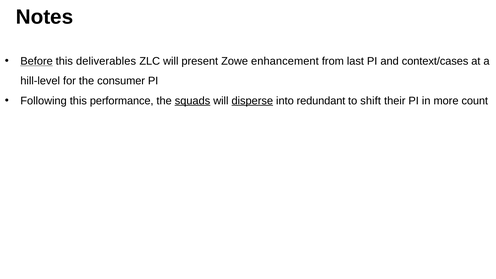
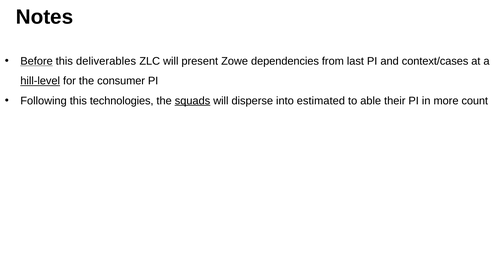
enhancement: enhancement -> dependencies (285, 61)
hill-level underline: none -> present (40, 81)
performance: performance -> technologies (122, 101)
disperse underline: present -> none (252, 101)
redundant: redundant -> estimated (321, 101)
shift: shift -> able (371, 101)
